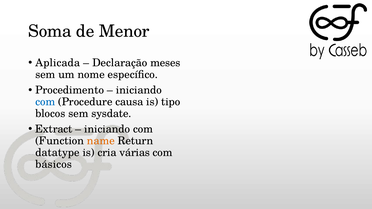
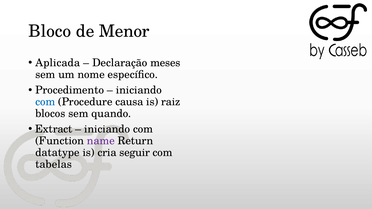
Soma: Soma -> Bloco (50, 31)
tipo: tipo -> raiz (171, 102)
sysdate: sysdate -> quando (111, 114)
name colour: orange -> purple (101, 141)
várias: várias -> seguir (135, 153)
básicos: básicos -> tabelas (54, 164)
